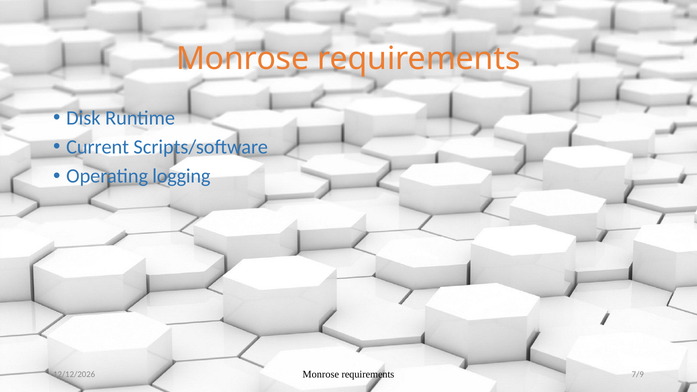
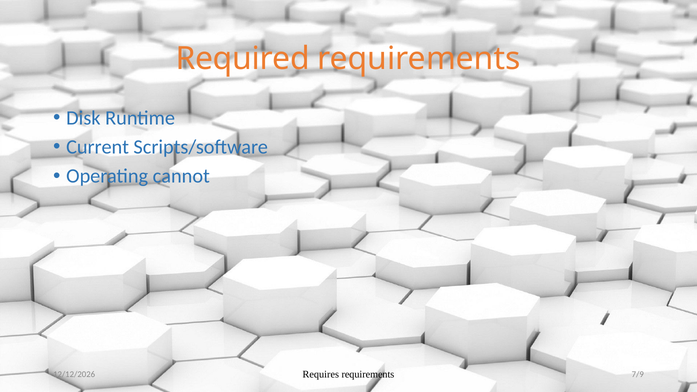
Monrose: Monrose -> Required (243, 59)
logging: logging -> cannot (181, 176)
Monrose: Monrose -> Requires (321, 375)
